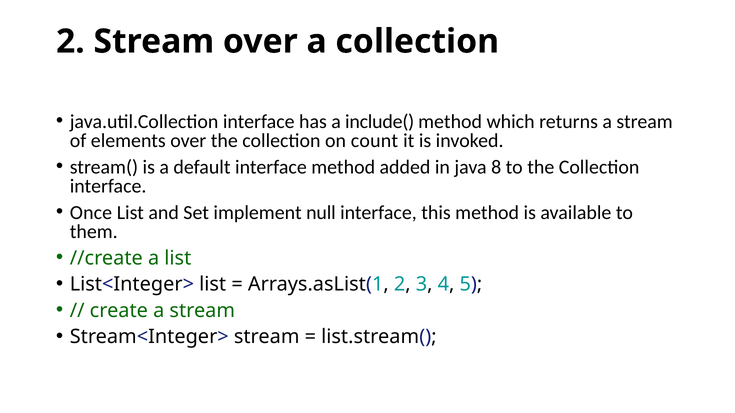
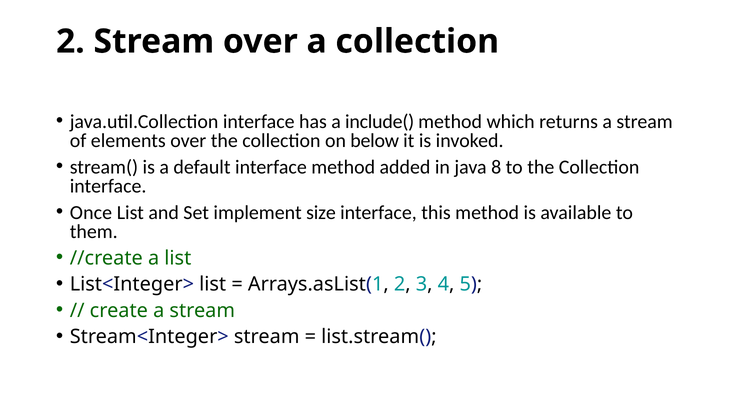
count: count -> below (375, 141)
null: null -> size (321, 213)
